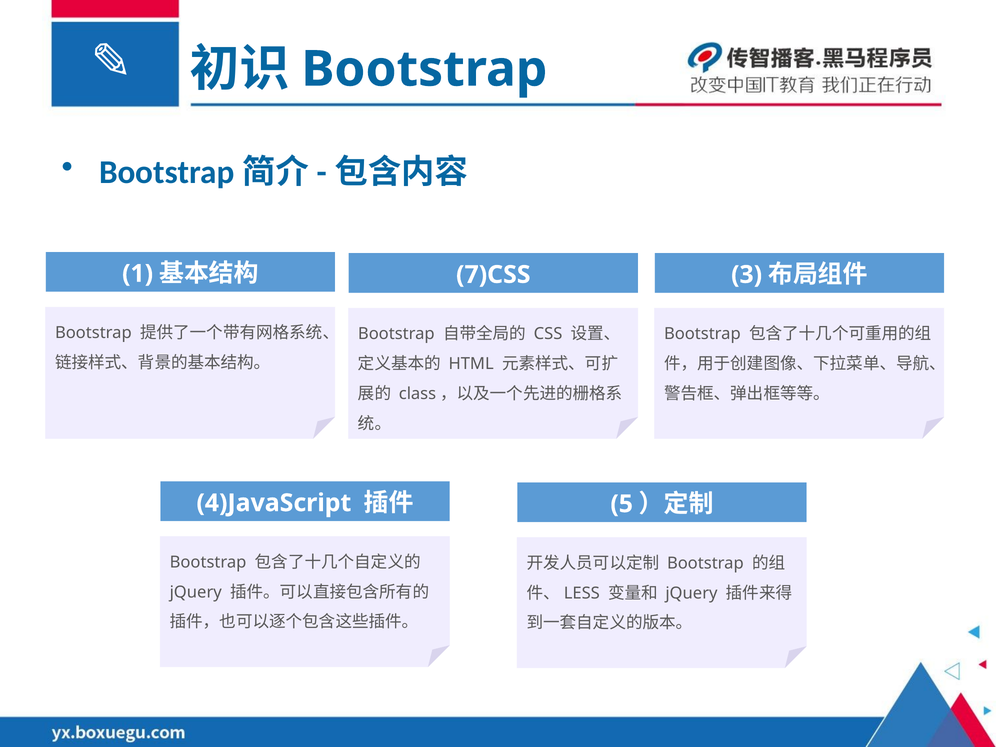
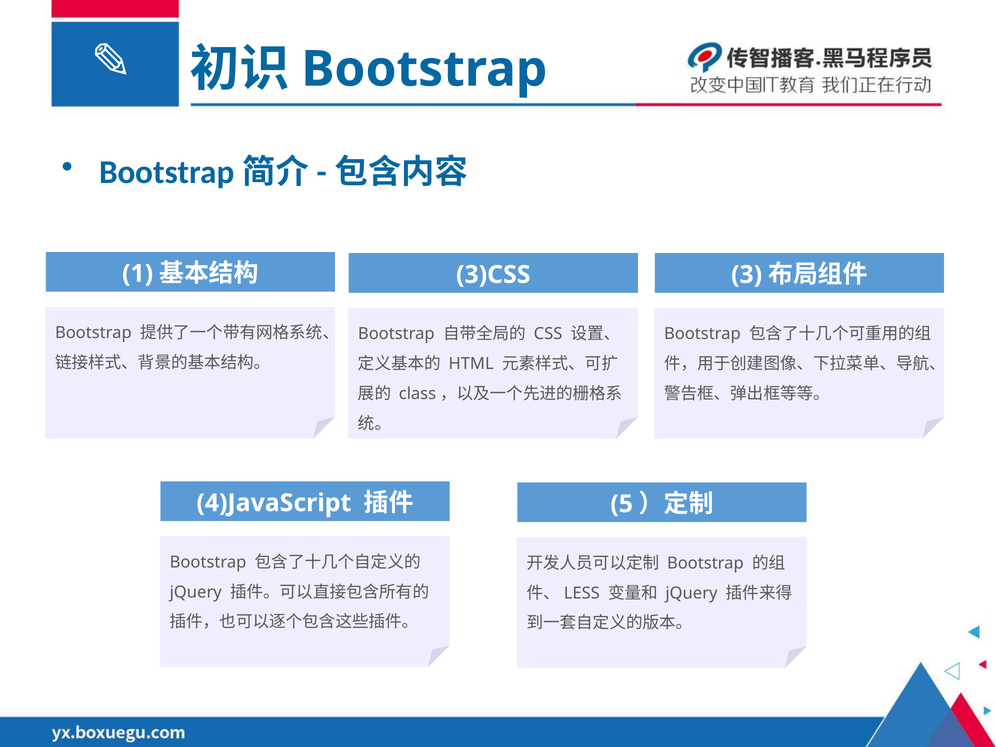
7)CSS: 7)CSS -> 3)CSS (493, 275)
